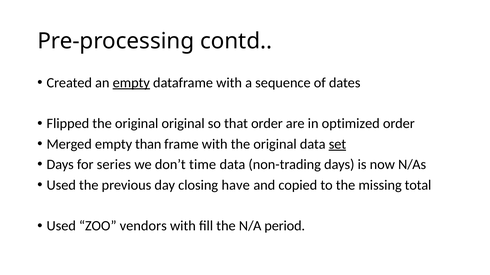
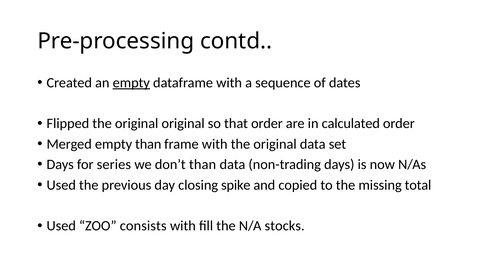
optimized: optimized -> calculated (351, 124)
set underline: present -> none (337, 144)
don’t time: time -> than (203, 165)
have: have -> spike (236, 185)
vendors: vendors -> consists (143, 226)
period: period -> stocks (285, 226)
